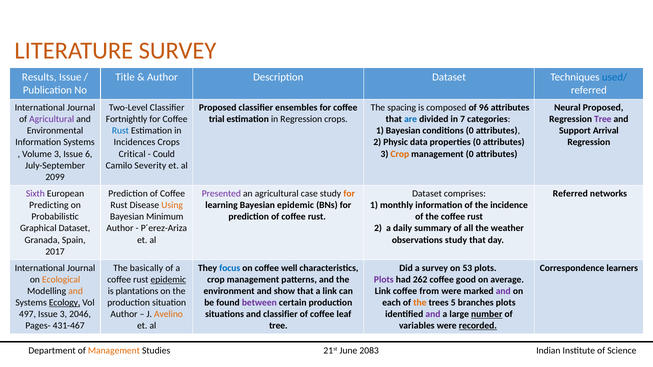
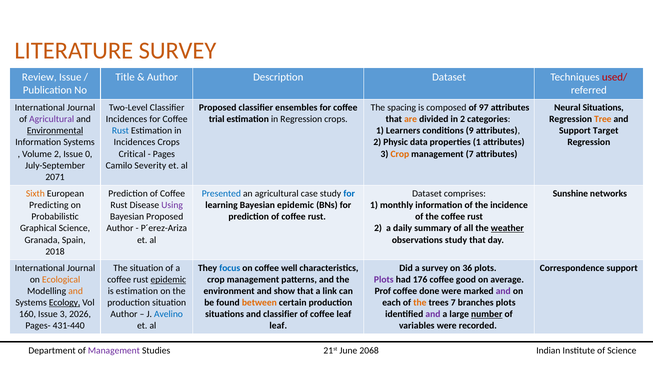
Results: Results -> Review (39, 77)
used/ colour: blue -> red (615, 77)
96: 96 -> 97 (484, 108)
Neural Proposed: Proposed -> Situations (603, 108)
Fortnightly: Fortnightly -> Incidences (127, 119)
are colour: blue -> orange (411, 119)
in 7: 7 -> 2 (463, 119)
Tree colour: purple -> orange (603, 119)
Environmental underline: none -> present (55, 131)
1 Bayesian: Bayesian -> Learners (403, 131)
conditions 0: 0 -> 9 (470, 131)
Arrival: Arrival -> Target (606, 131)
properties 0: 0 -> 1 (477, 142)
Volume 3: 3 -> 2 (58, 154)
6: 6 -> 0 (89, 154)
Could: Could -> Pages (164, 154)
management 0: 0 -> 7 (470, 154)
2099: 2099 -> 2071 (55, 177)
Sixth colour: purple -> orange (35, 194)
Presented colour: purple -> blue (221, 194)
for colour: orange -> blue (349, 194)
Referred: Referred -> Sunshine (570, 194)
Using colour: orange -> purple (172, 205)
Bayesian Minimum: Minimum -> Proposed (165, 217)
Graphical Dataset: Dataset -> Science (74, 229)
weather underline: none -> present (507, 229)
2017: 2017 -> 2018 (55, 252)
The basically: basically -> situation (147, 268)
53: 53 -> 36 (467, 268)
Correspondence learners: learners -> support (622, 268)
262: 262 -> 176 (420, 280)
is plantations: plantations -> estimation (137, 291)
Link: Link -> Prof (383, 291)
from: from -> done (429, 291)
between colour: purple -> orange (259, 303)
trees 5: 5 -> 7 (453, 303)
497: 497 -> 160 (27, 315)
2046: 2046 -> 2026 (80, 315)
Avelino colour: orange -> blue (169, 315)
431-467: 431-467 -> 431-440 (69, 326)
tree: tree -> leaf (278, 326)
recorded underline: present -> none (478, 326)
Management colour: orange -> purple (114, 351)
2083: 2083 -> 2068 (369, 351)
